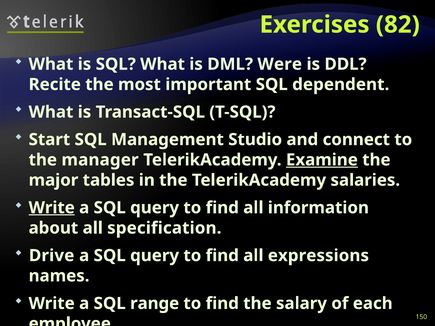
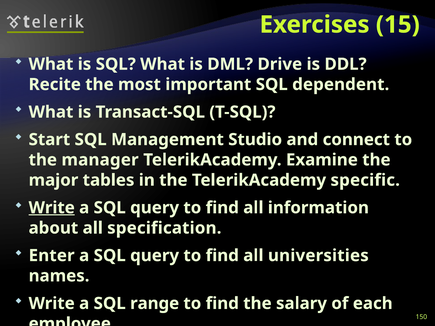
82: 82 -> 15 (398, 25)
Were: Were -> Drive (280, 64)
Examine underline: present -> none (322, 160)
salaries: salaries -> specific (365, 180)
Drive: Drive -> Enter (52, 256)
expressions: expressions -> universities (318, 256)
